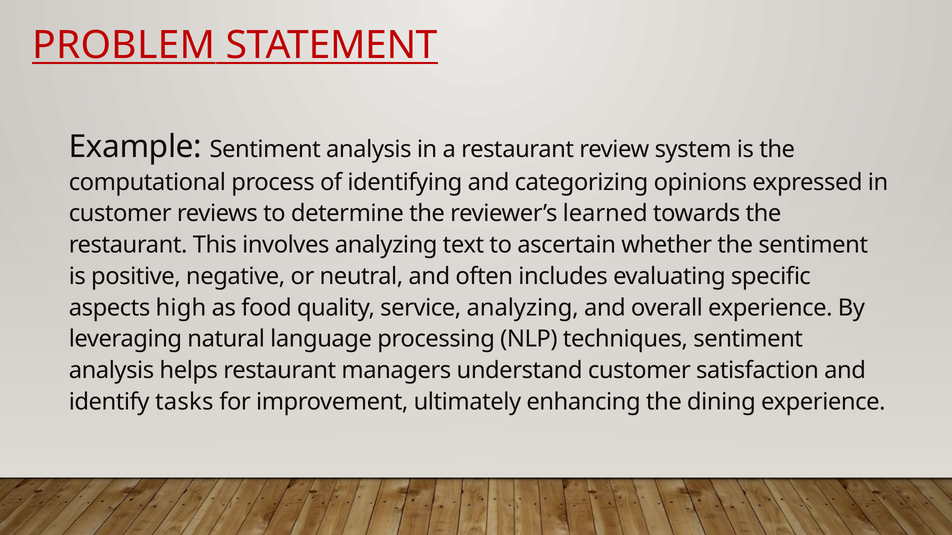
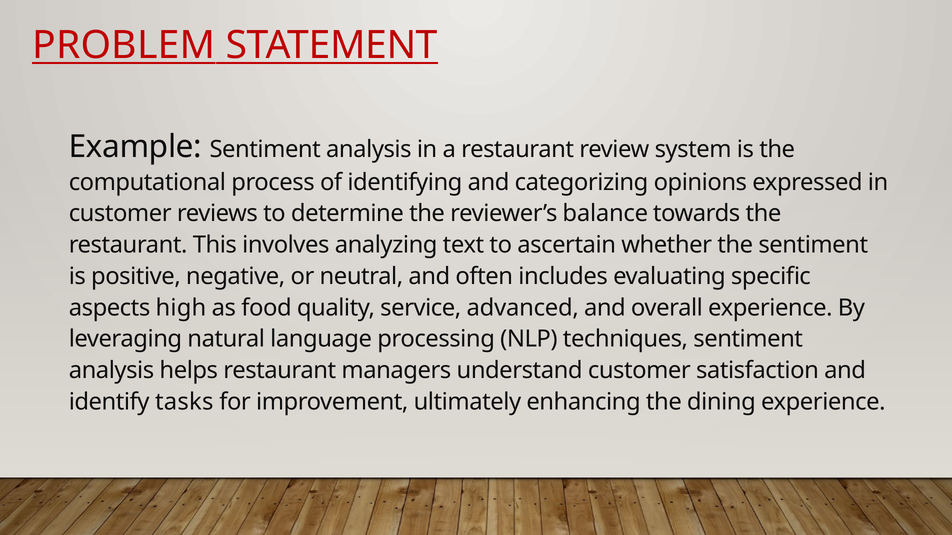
learned: learned -> balance (605, 214)
service analyzing: analyzing -> advanced (523, 308)
